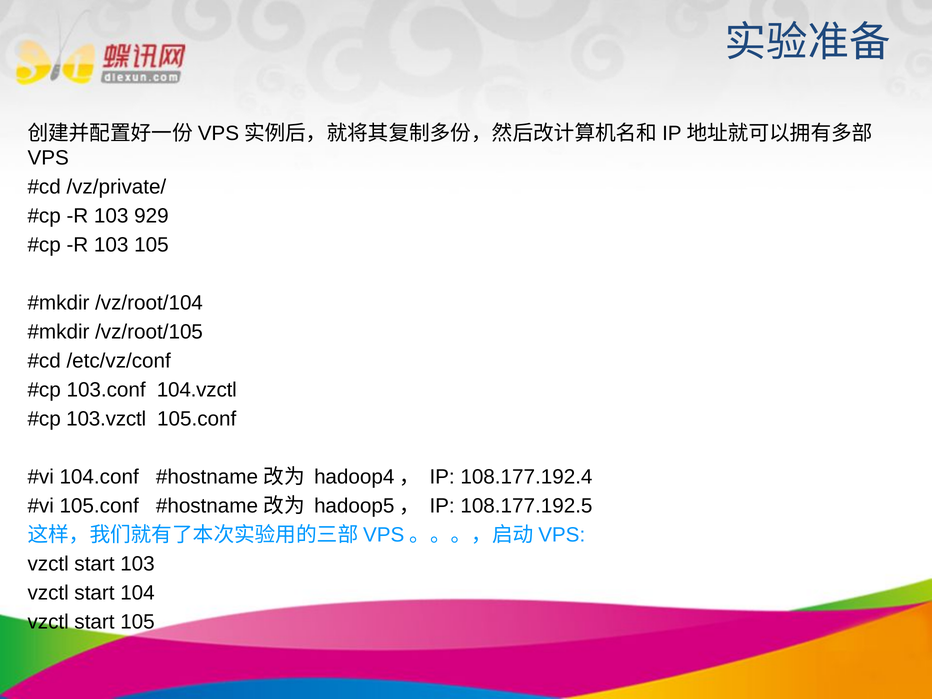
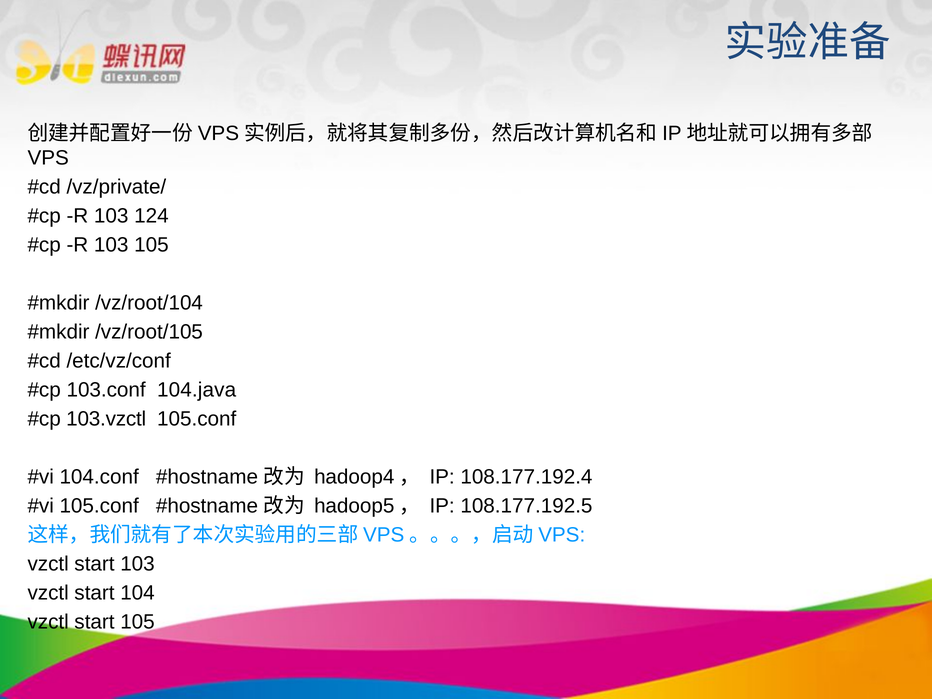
929: 929 -> 124 (151, 216)
104.vzctl: 104.vzctl -> 104.java (197, 390)
